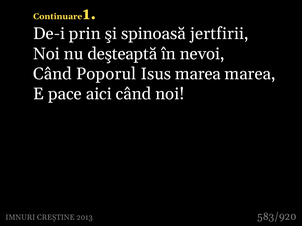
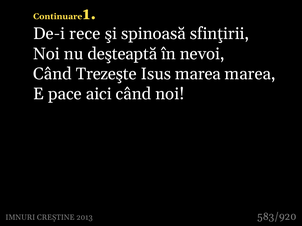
prin: prin -> rece (85, 34)
jertfirii: jertfirii -> sfinţirii (220, 34)
Poporul: Poporul -> Trezeşte (106, 74)
